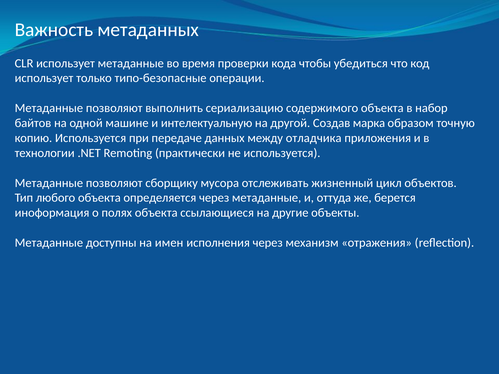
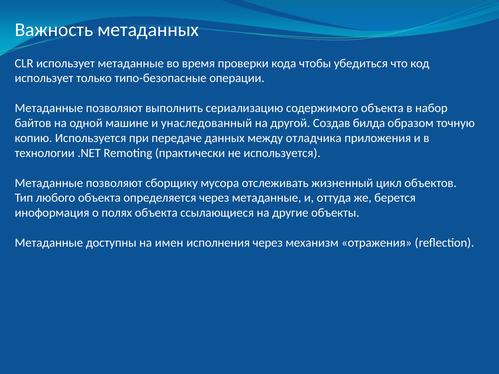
интелектуальную: интелектуальную -> унаследованный (207, 123)
марка: марка -> билда (369, 123)
